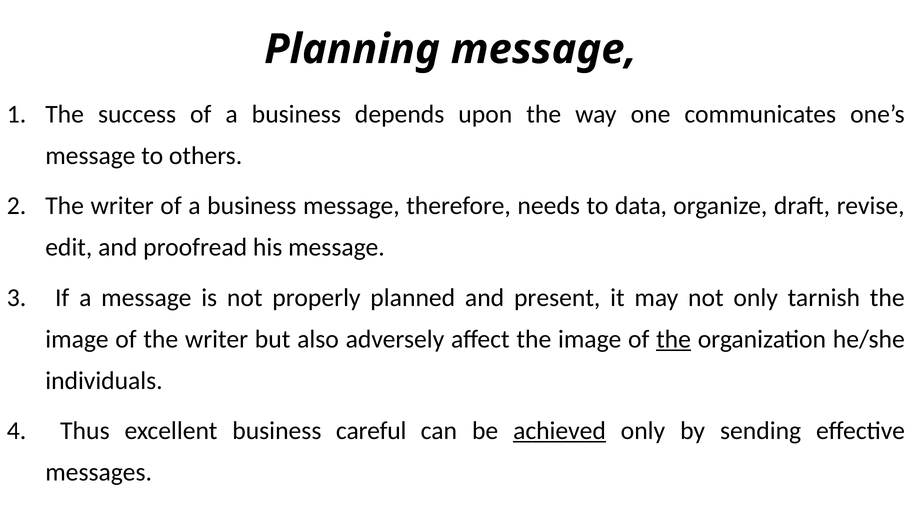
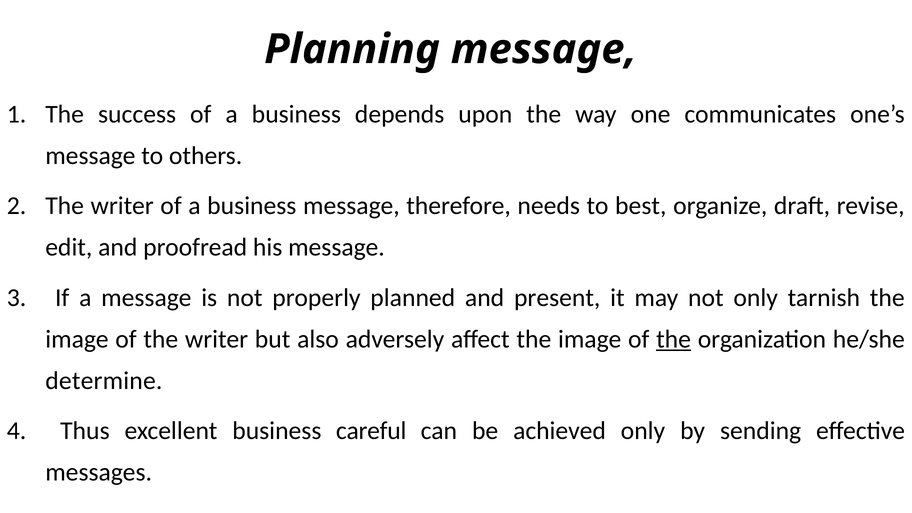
data: data -> best (641, 206)
individuals: individuals -> determine (104, 381)
achieved underline: present -> none (560, 431)
